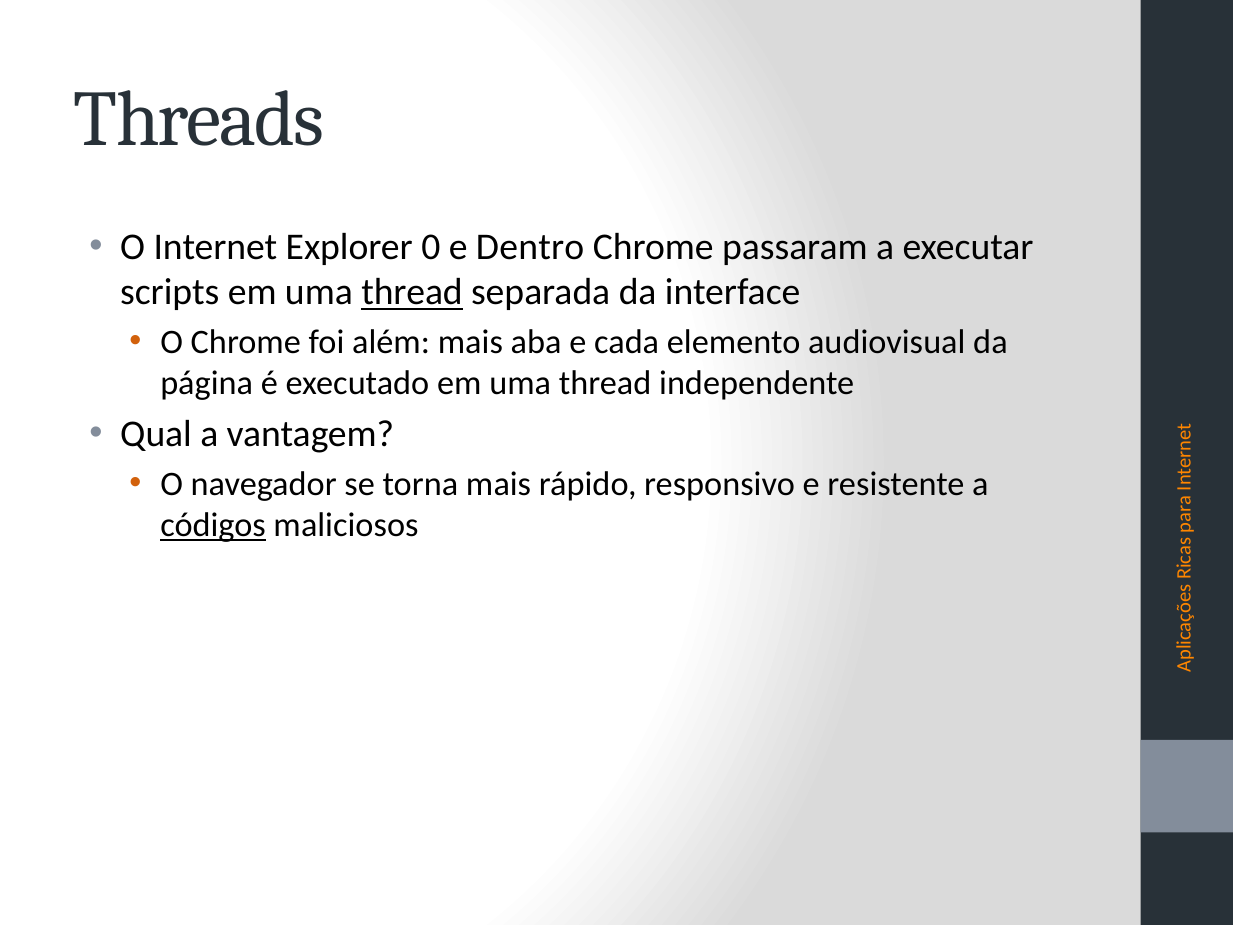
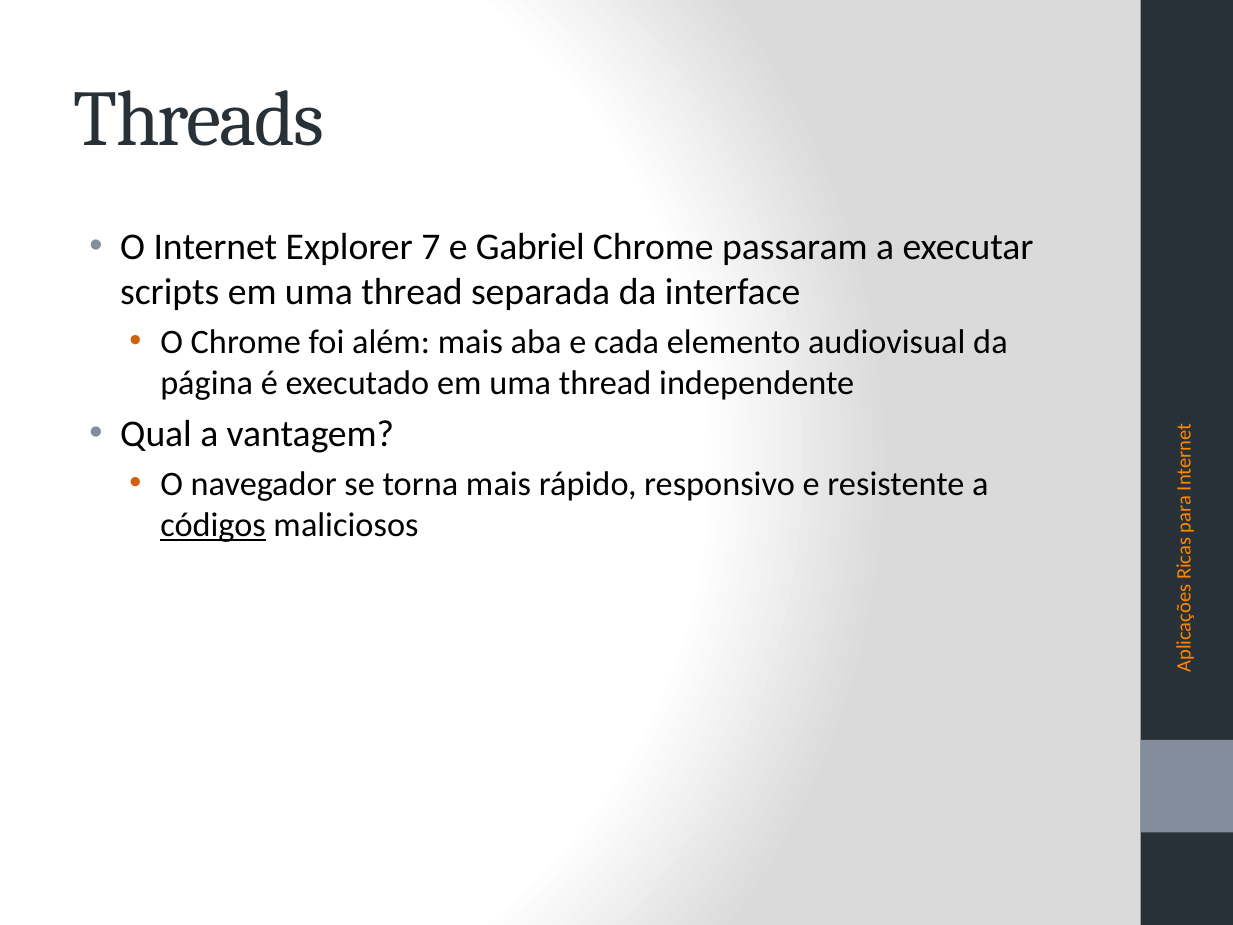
0: 0 -> 7 (431, 247)
Dentro: Dentro -> Gabriel (530, 247)
thread underline: present -> none (412, 292)
